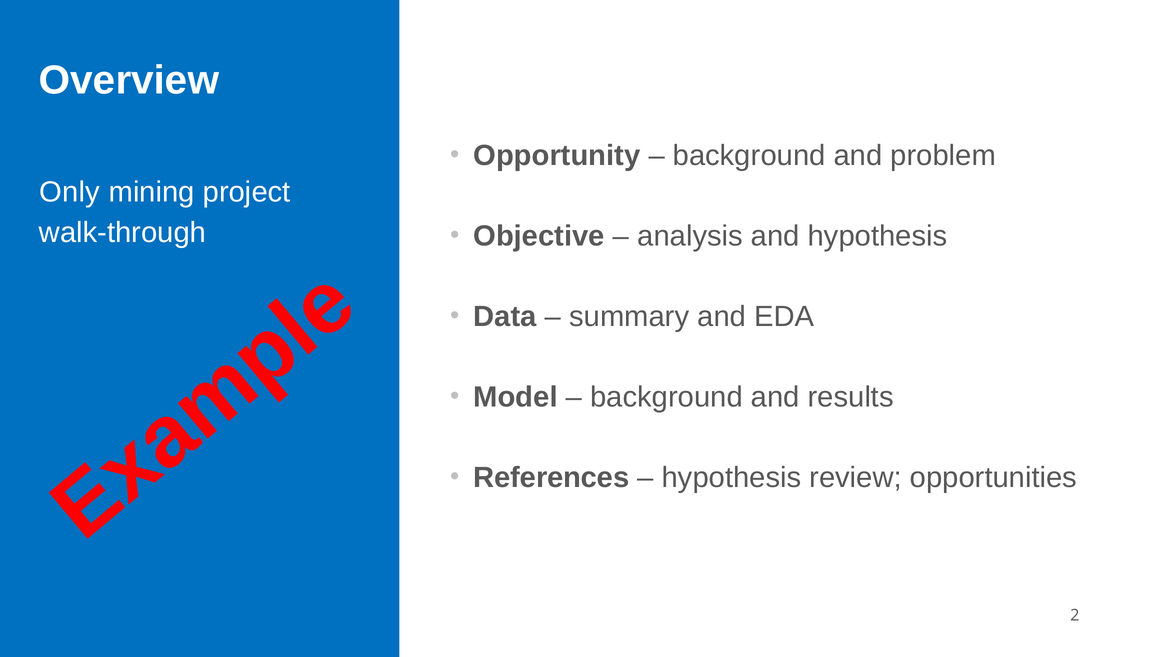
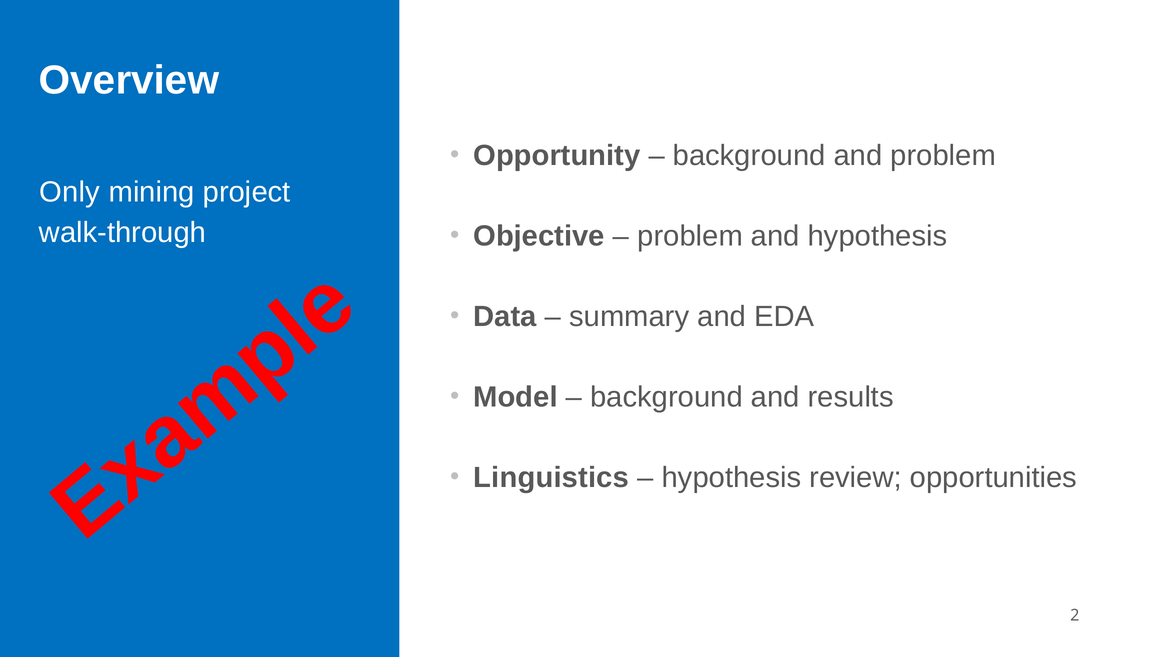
analysis: analysis -> problem (690, 236)
References: References -> Linguistics (551, 478)
